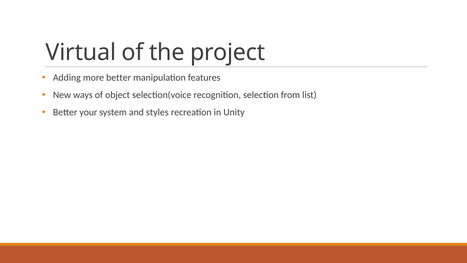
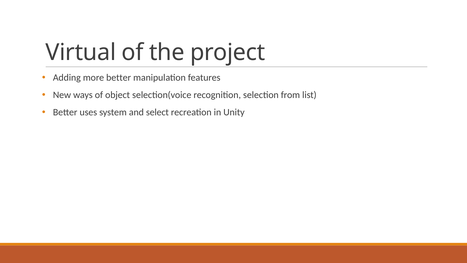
your: your -> uses (88, 112)
styles: styles -> select (157, 112)
